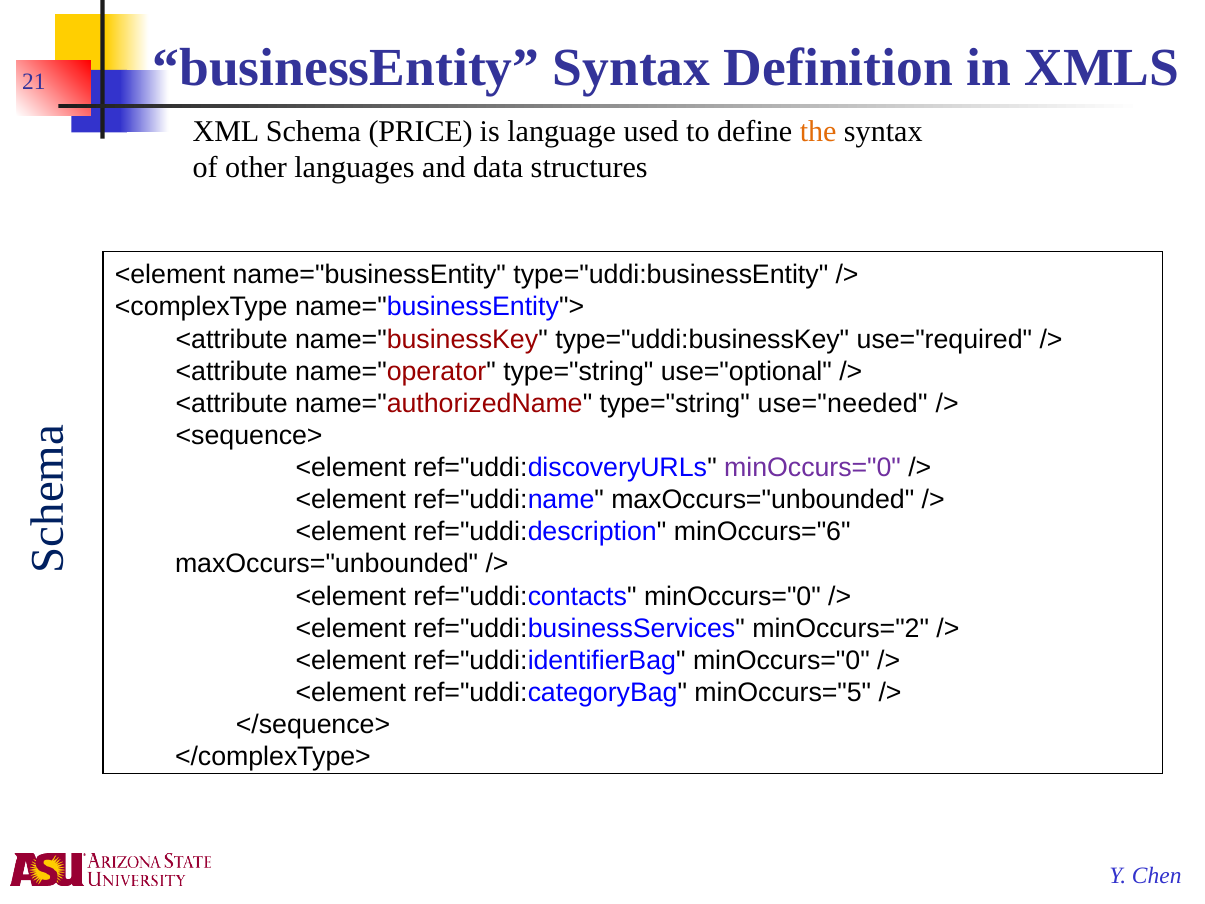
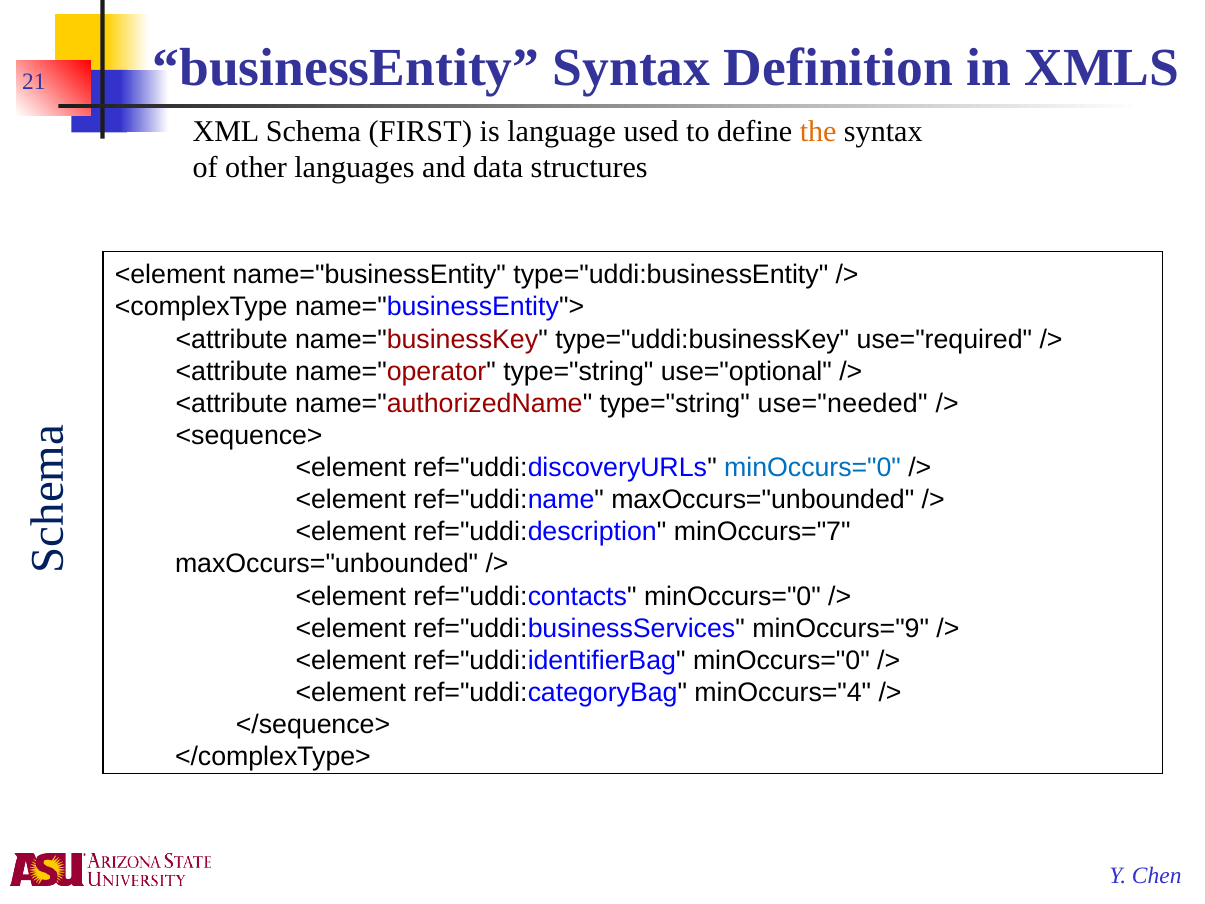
PRICE: PRICE -> FIRST (420, 132)
minOccurs="0 colour: purple -> blue (813, 468)
minOccurs="6: minOccurs="6 -> minOccurs="7 (762, 532)
minOccurs="2: minOccurs="2 -> minOccurs="9 (841, 628)
minOccurs="5: minOccurs="5 -> minOccurs="4 (783, 692)
